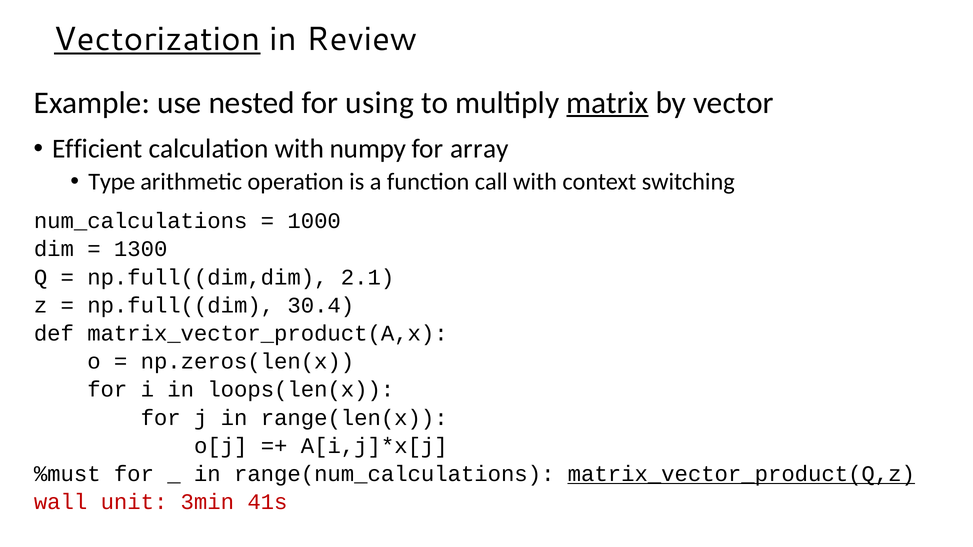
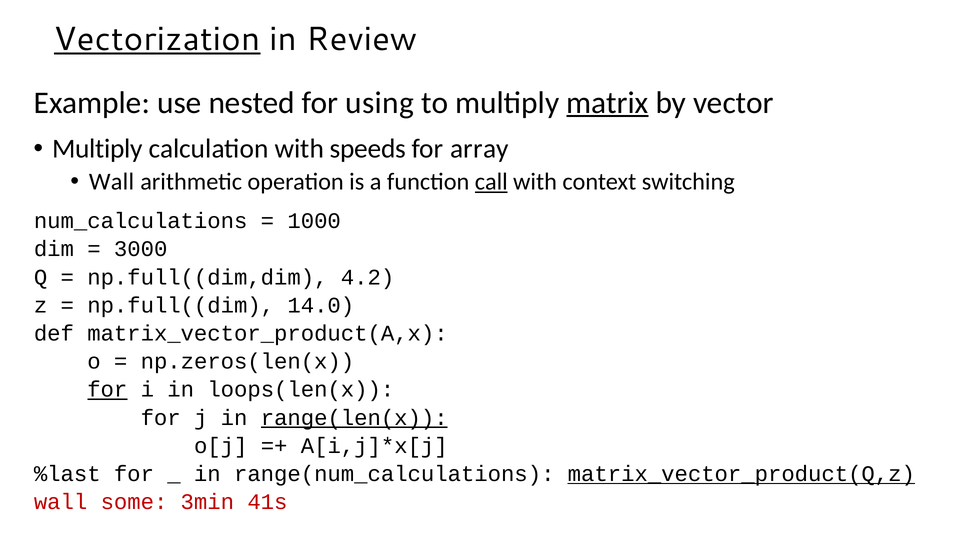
Efficient: Efficient -> Multiply (97, 149)
numpy: numpy -> speeds (368, 149)
Type: Type -> Wall (112, 182)
call underline: none -> present (491, 182)
1300: 1300 -> 3000 (141, 249)
2.1: 2.1 -> 4.2 (368, 277)
30.4: 30.4 -> 14.0 (321, 305)
for underline: none -> present (107, 390)
range(len(x underline: none -> present (354, 418)
%must: %must -> %last (67, 474)
unit: unit -> some (134, 502)
